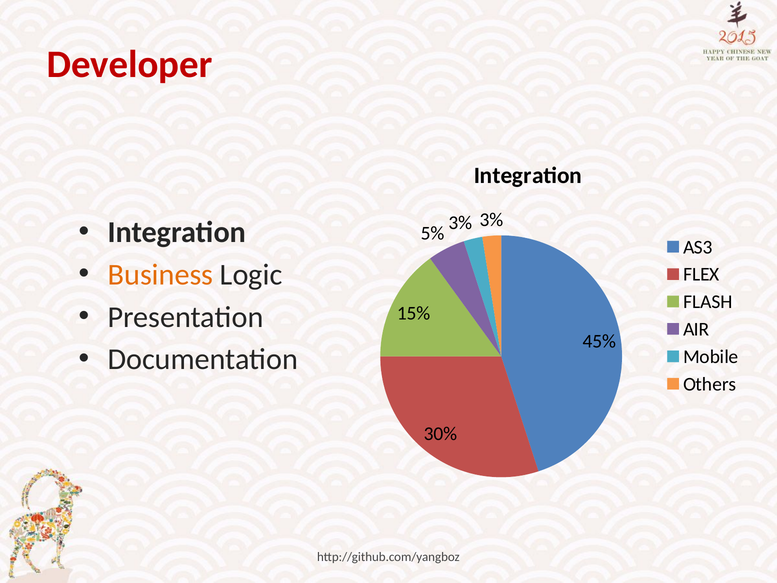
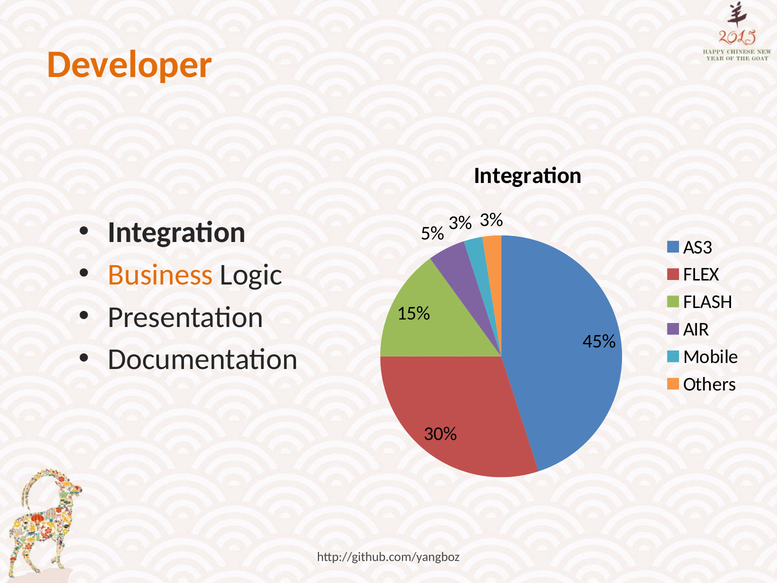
Developer colour: red -> orange (130, 64)
